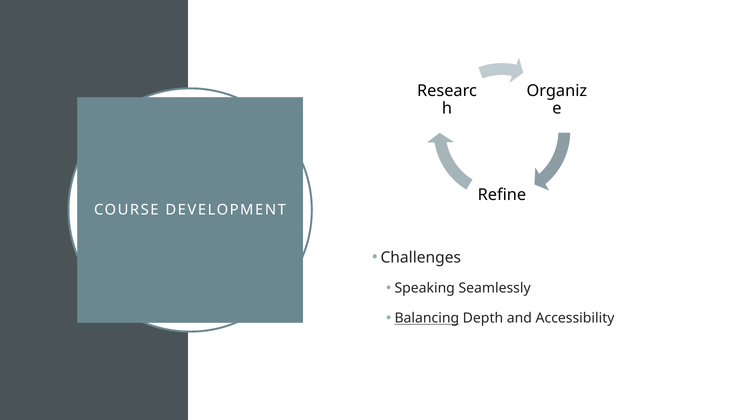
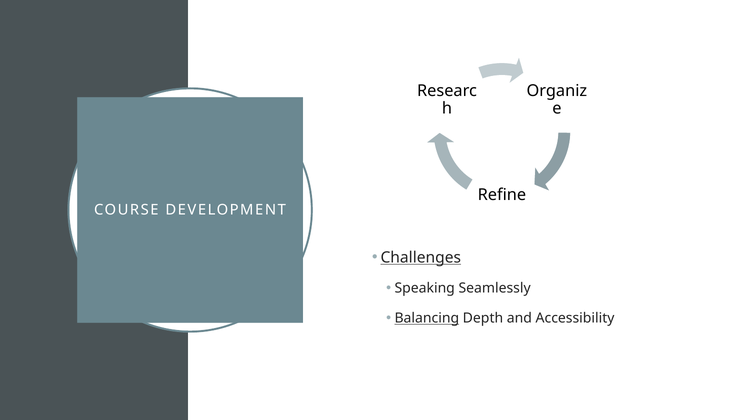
Challenges underline: none -> present (421, 258)
